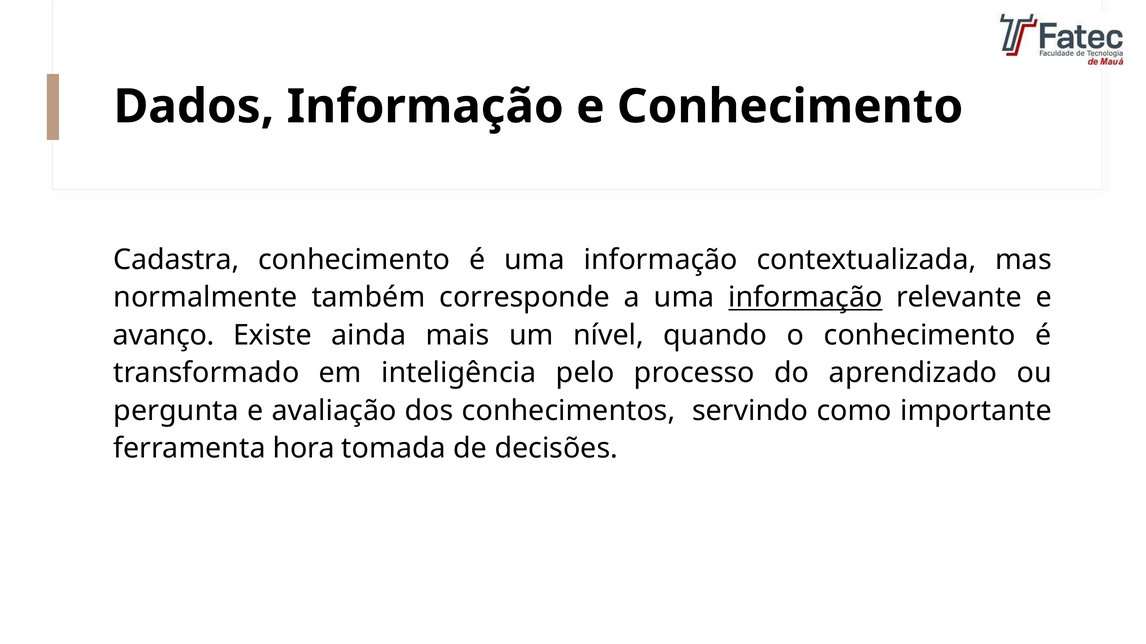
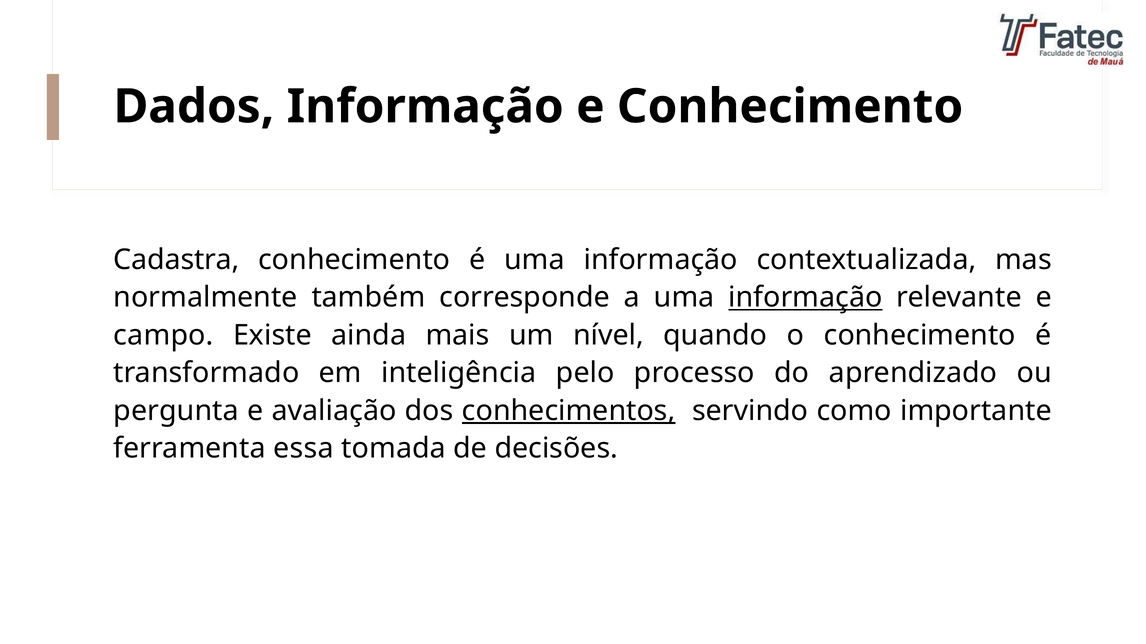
avanço: avanço -> campo (163, 335)
conhecimentos underline: none -> present (569, 411)
hora: hora -> essa (303, 449)
